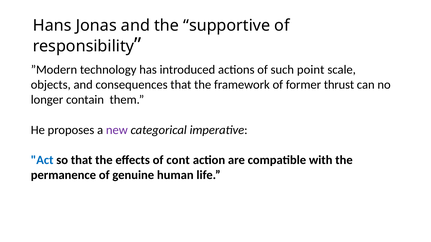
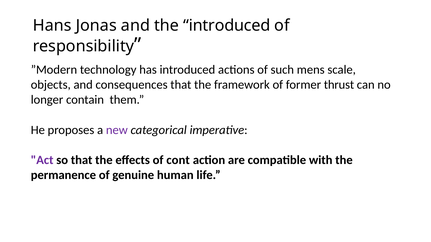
the supportive: supportive -> introduced (227, 26)
point: point -> mens (311, 70)
Act colour: blue -> purple (42, 160)
